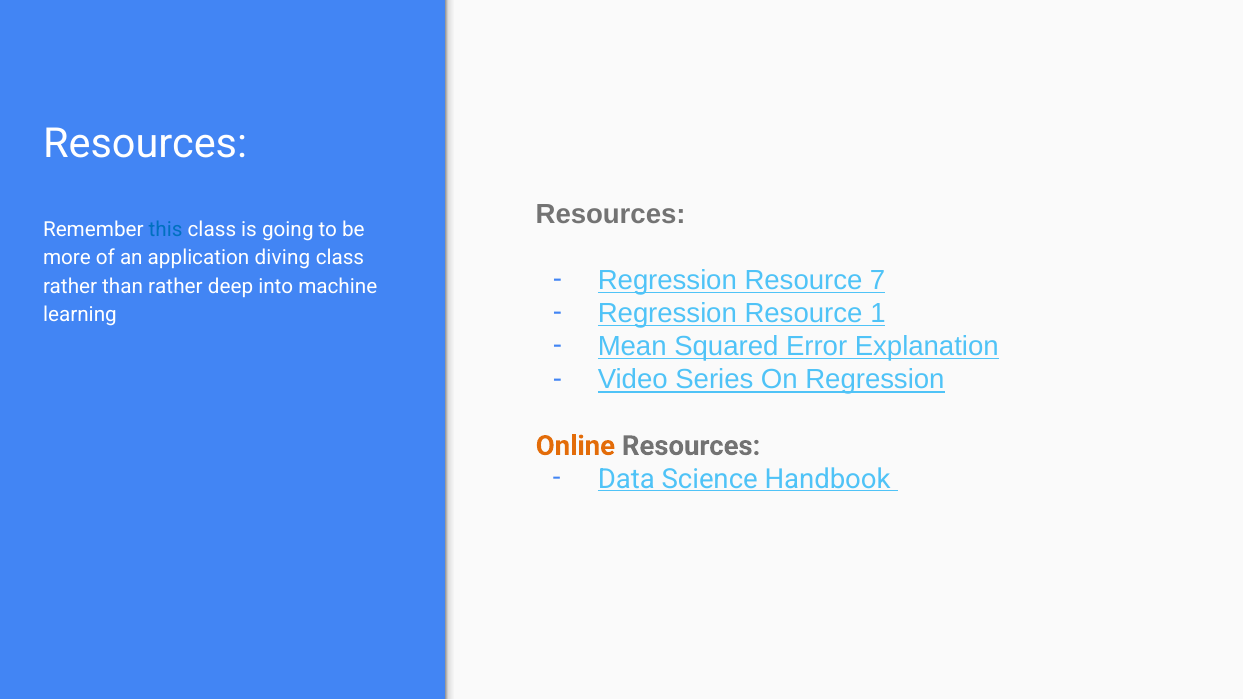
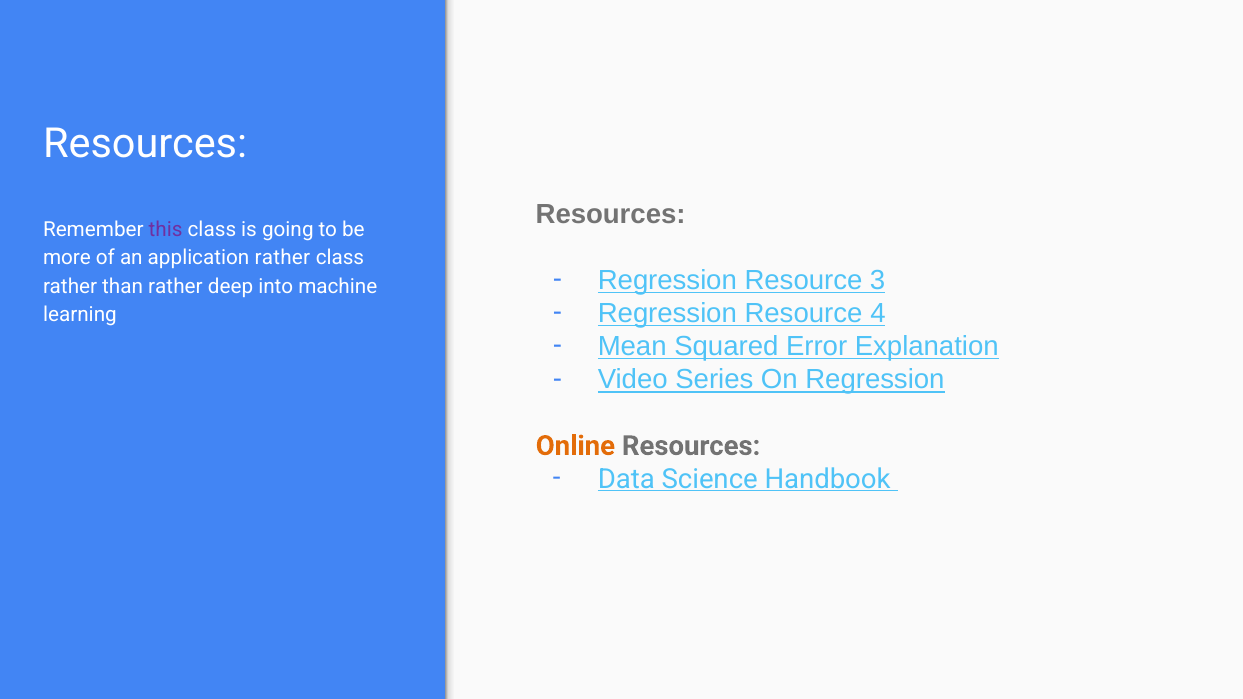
this colour: blue -> purple (166, 229)
application diving: diving -> rather (282, 258)
7: 7 -> 3 (878, 280)
1: 1 -> 4 (878, 313)
